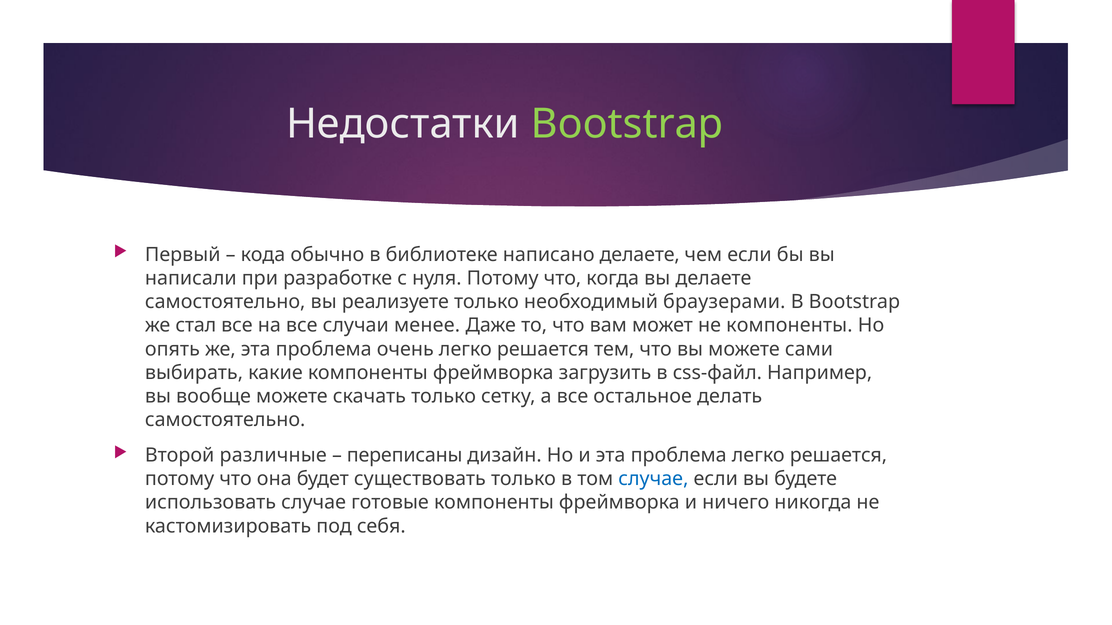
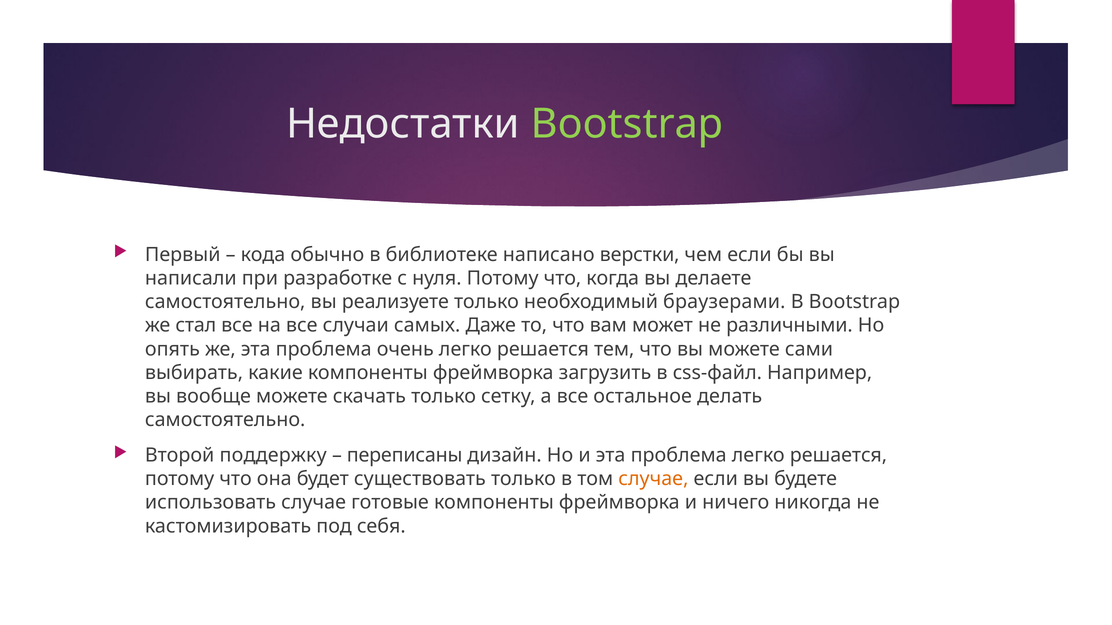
написано делаете: делаете -> верстки (640, 255)
менее: менее -> самых (427, 326)
не компоненты: компоненты -> различными (789, 326)
различные: различные -> поддержку (273, 456)
случае colour: blue -> orange (653, 479)
